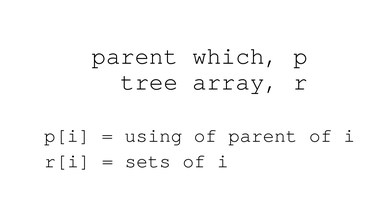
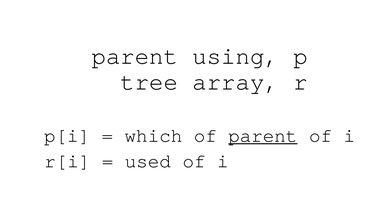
which: which -> using (236, 56)
using: using -> which (154, 136)
parent underline: none -> present (263, 136)
sets: sets -> used (148, 161)
